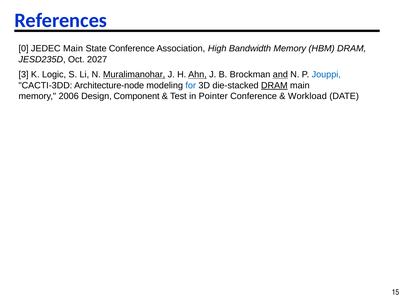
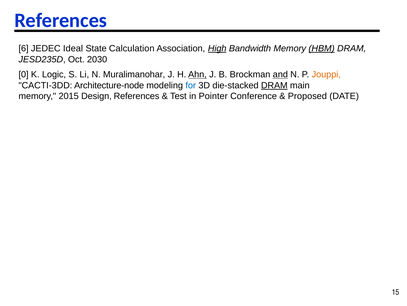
0: 0 -> 6 (24, 48)
JEDEC Main: Main -> Ideal (73, 48)
State Conference: Conference -> Calculation (132, 48)
High underline: none -> present (217, 48)
HBM underline: none -> present (322, 48)
2027: 2027 -> 2030 (97, 59)
3: 3 -> 0 (24, 74)
Muralimanohar underline: present -> none (134, 74)
Jouppi colour: blue -> orange (326, 74)
2006: 2006 -> 2015 (69, 96)
Design Component: Component -> References (137, 96)
Workload: Workload -> Proposed (307, 96)
